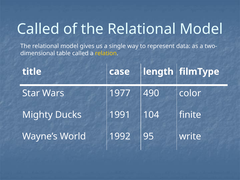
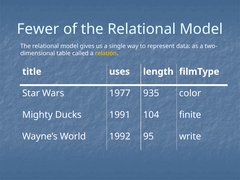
Called: Called -> Fewer (38, 29)
case: case -> uses (119, 72)
490: 490 -> 935 (151, 93)
